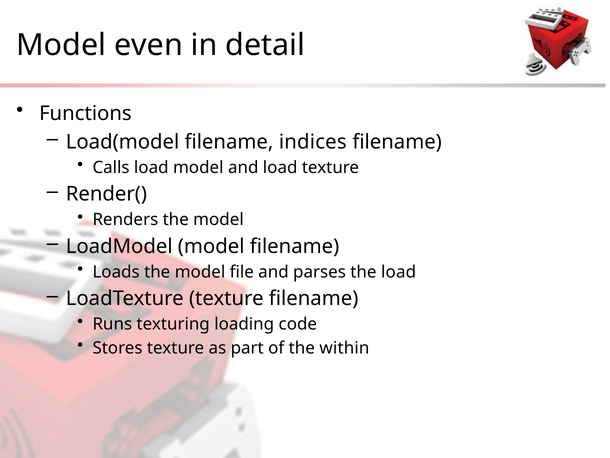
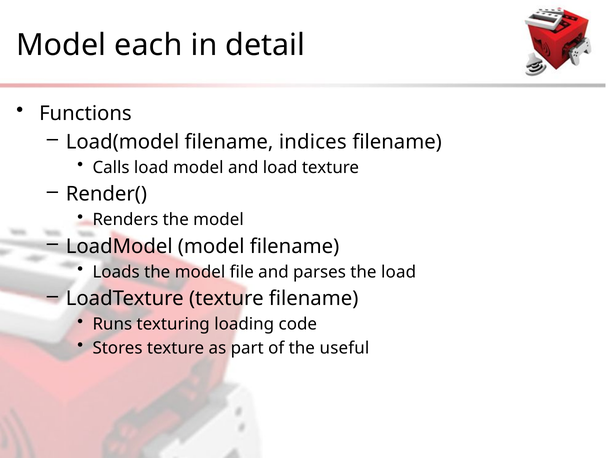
even: even -> each (148, 45)
within: within -> useful (344, 348)
